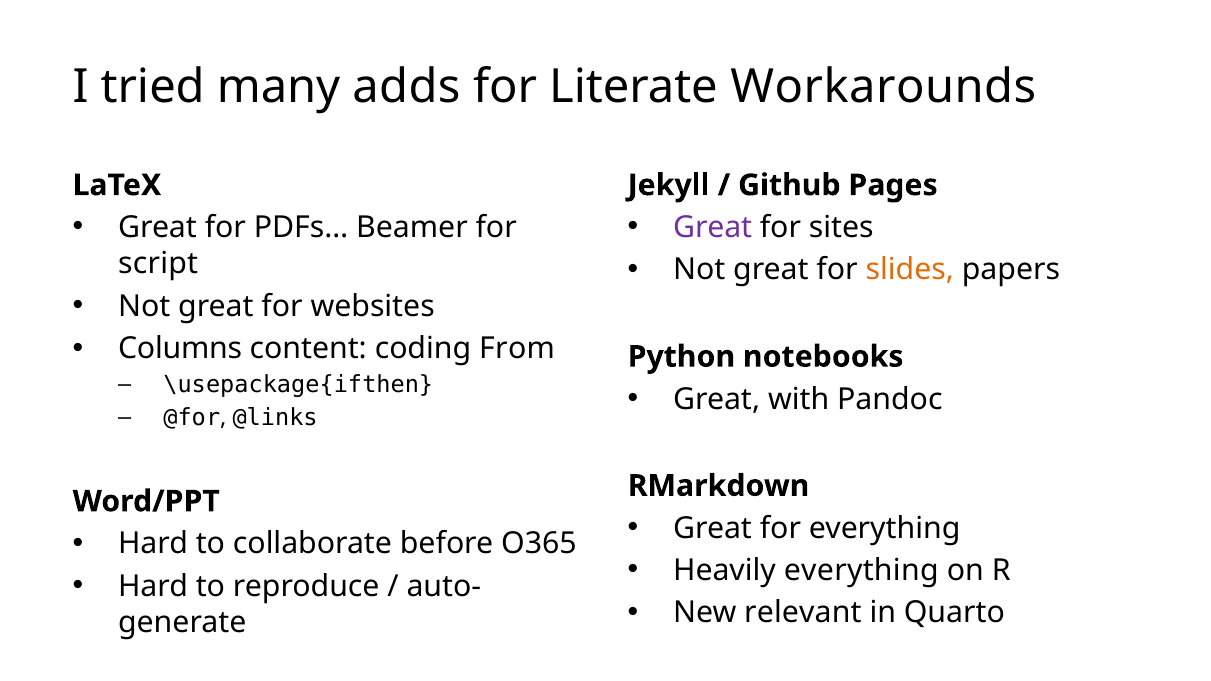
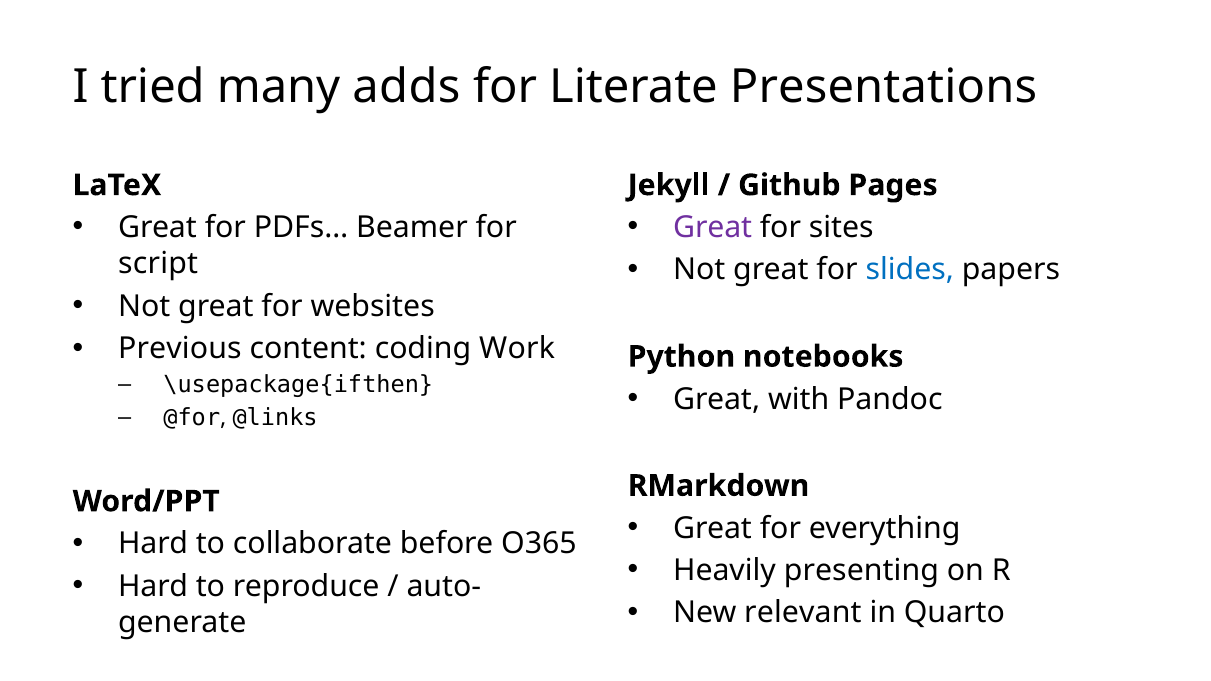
Workarounds: Workarounds -> Presentations (883, 87)
slides colour: orange -> blue (910, 270)
Columns: Columns -> Previous (180, 349)
From: From -> Work (517, 349)
Heavily everything: everything -> presenting (861, 571)
